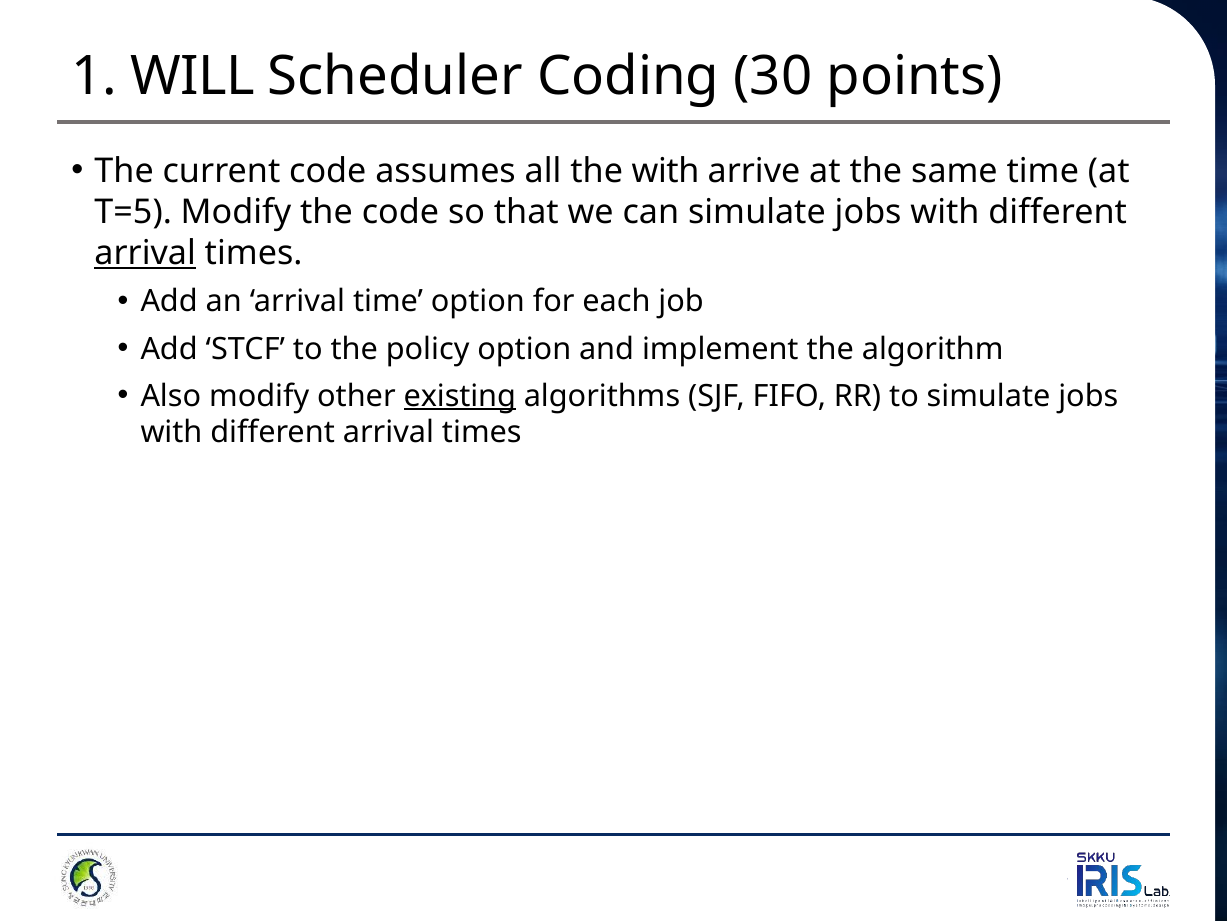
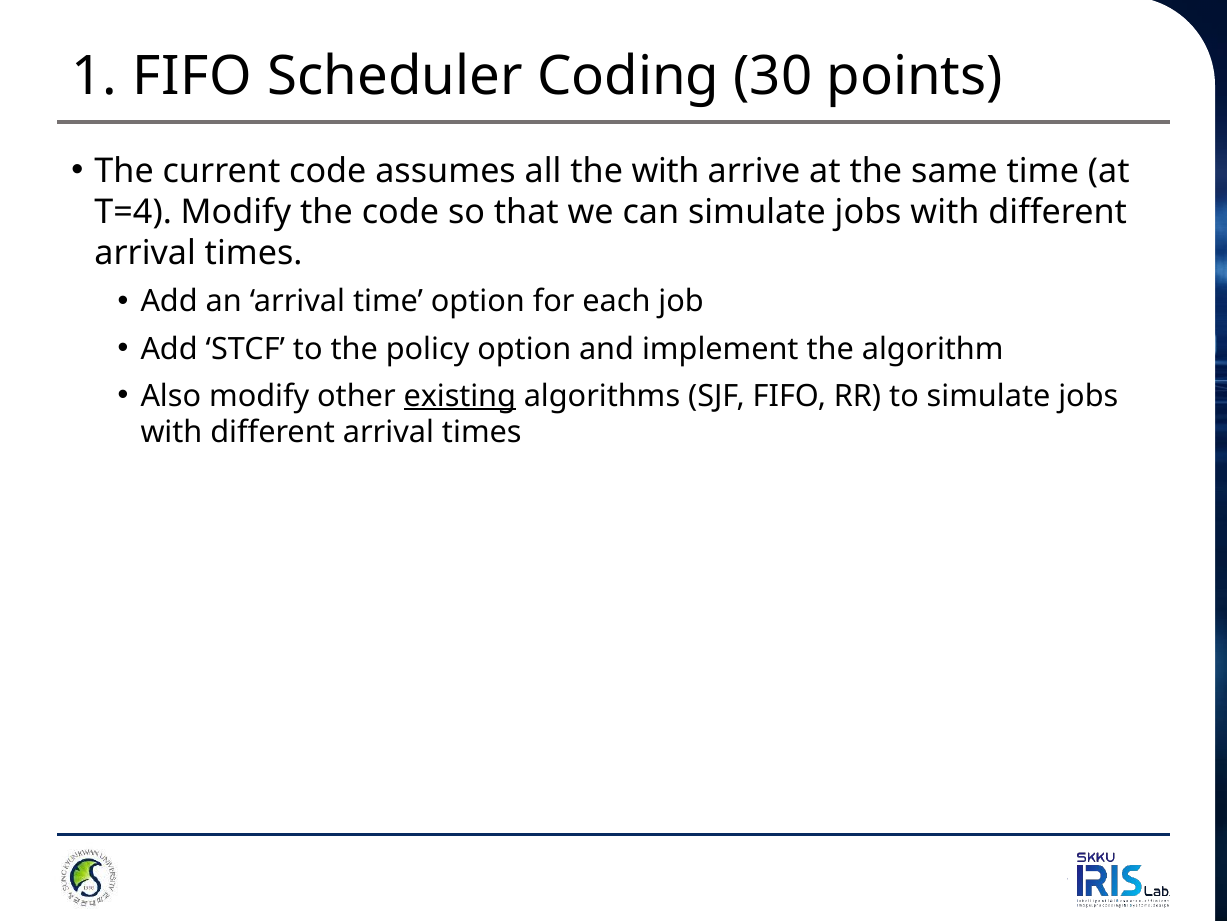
1 WILL: WILL -> FIFO (192, 77)
T=5: T=5 -> T=4 (133, 212)
arrival underline: present -> none (145, 253)
